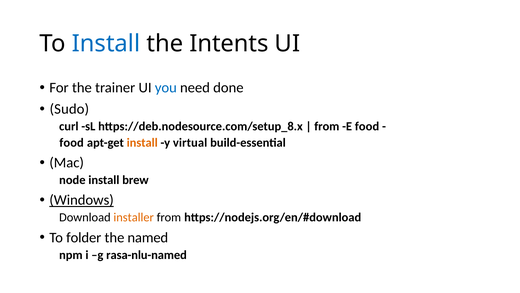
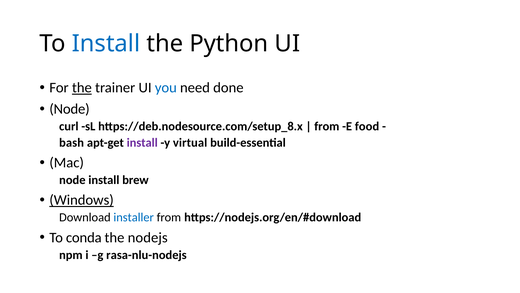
Intents: Intents -> Python (229, 44)
the underline: none -> present (82, 88)
Sudo: Sudo -> Node (69, 109)
food: food -> bash (72, 142)
install colour: orange -> purple (142, 142)
installer colour: orange -> blue (134, 217)
folder: folder -> conda (84, 237)
named: named -> nodejs (148, 237)
rasa-nlu-named: rasa-nlu-named -> rasa-nlu-nodejs (146, 255)
